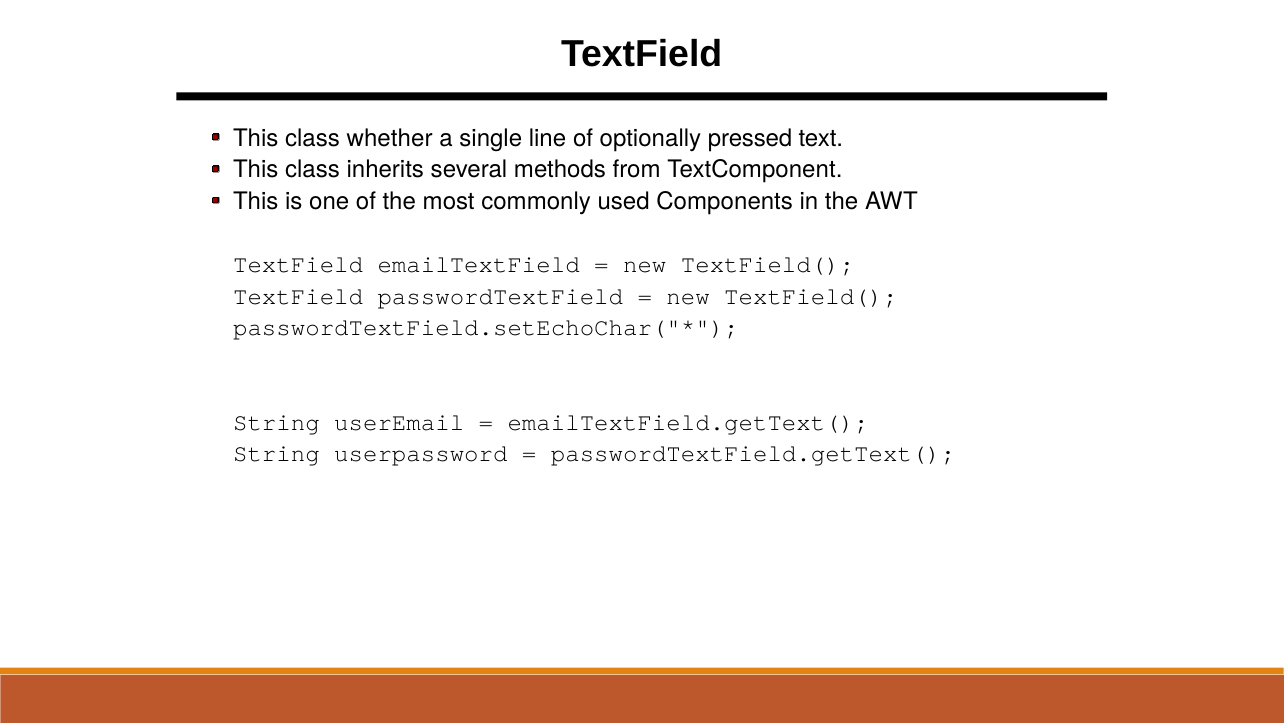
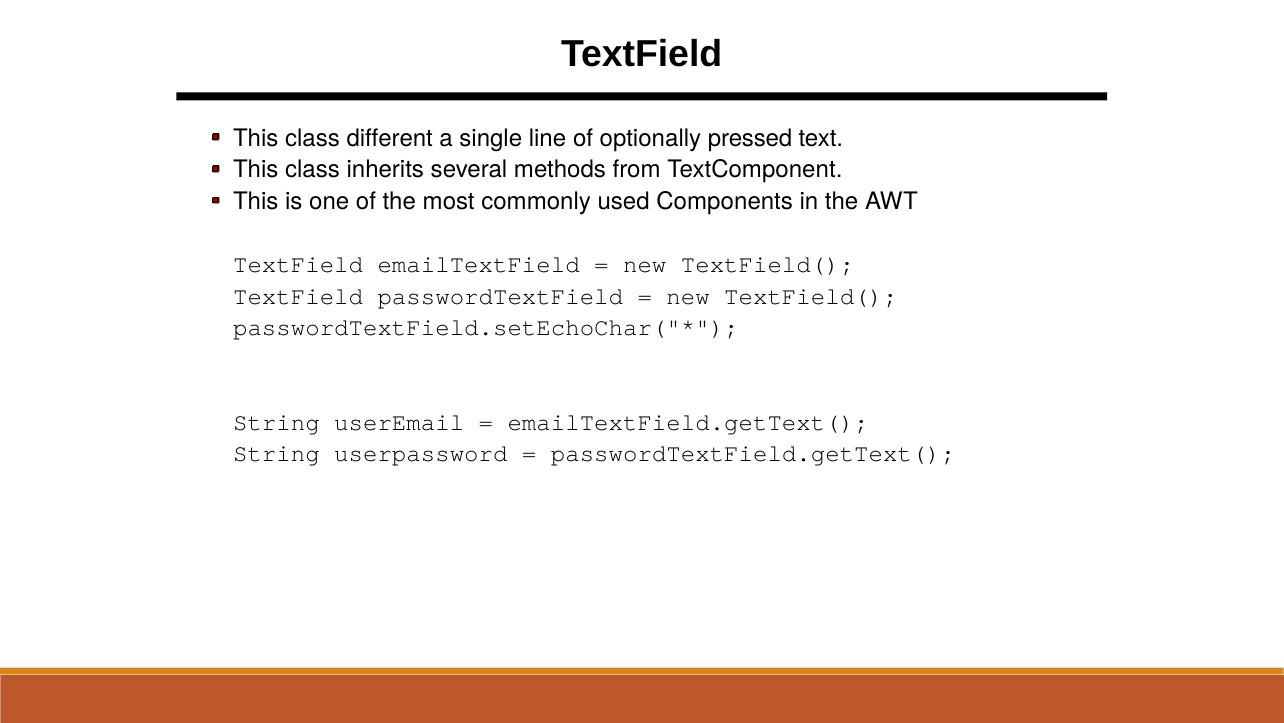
whether: whether -> different (390, 138)
